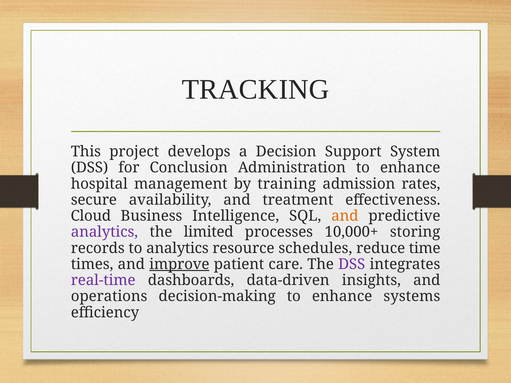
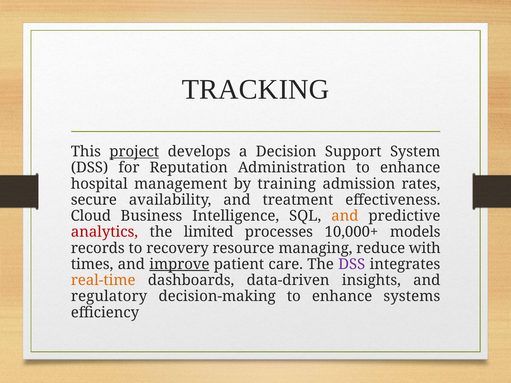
project underline: none -> present (134, 152)
Conclusion: Conclusion -> Reputation (189, 168)
analytics colour: purple -> red (104, 232)
storing: storing -> models (415, 232)
to analytics: analytics -> recovery (177, 248)
schedules: schedules -> managing (315, 248)
time: time -> with (425, 248)
real-time colour: purple -> orange (103, 280)
operations: operations -> regulatory (109, 297)
